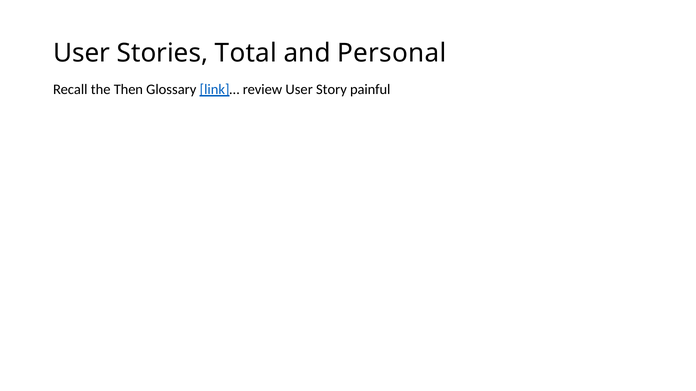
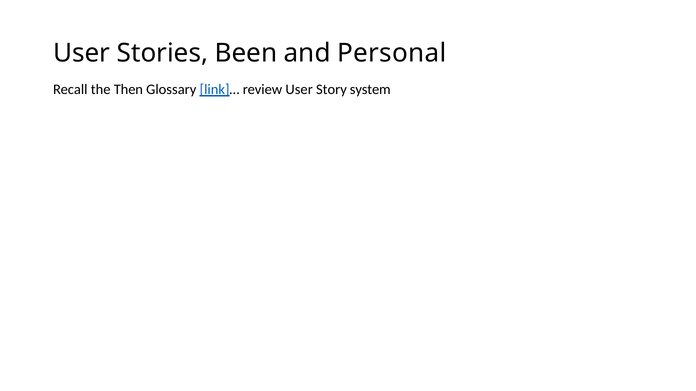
Total: Total -> Been (246, 53)
painful: painful -> system (370, 90)
